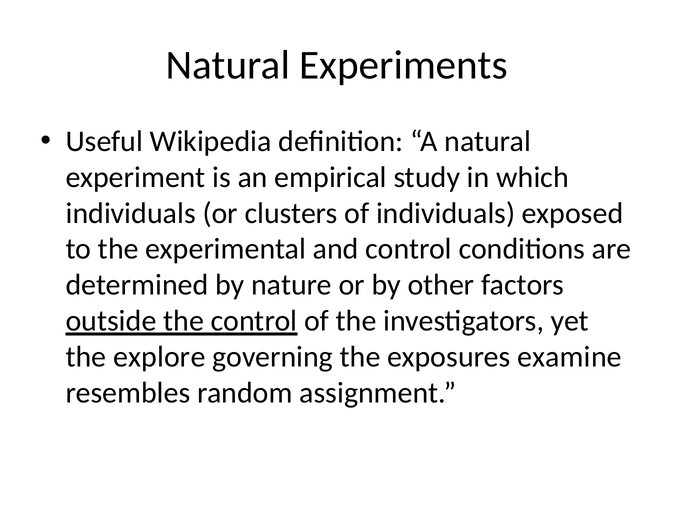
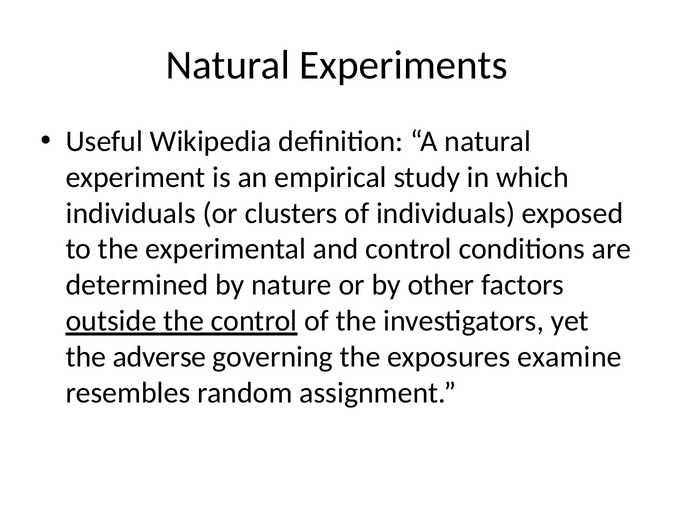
explore: explore -> adverse (159, 357)
